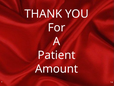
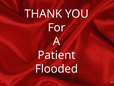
Amount: Amount -> Flooded (57, 69)
